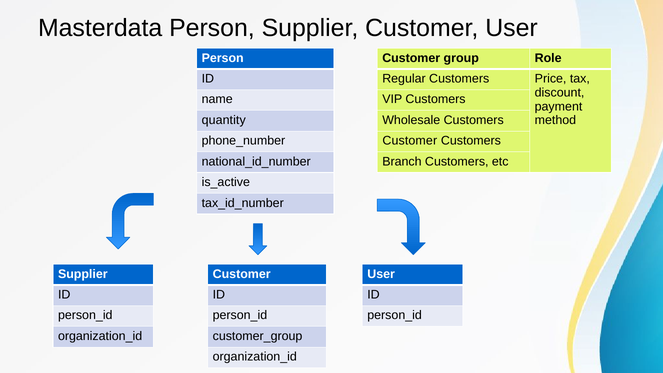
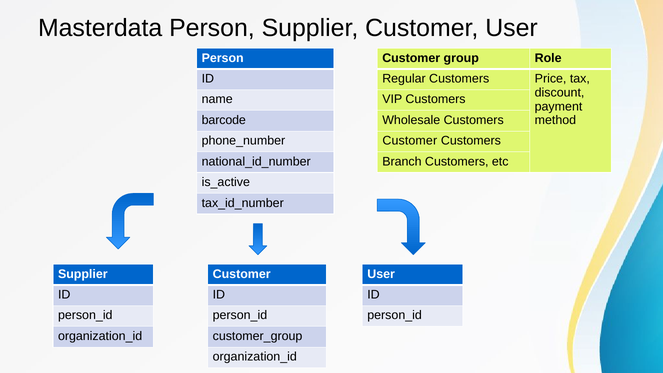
quantity: quantity -> barcode (224, 120)
